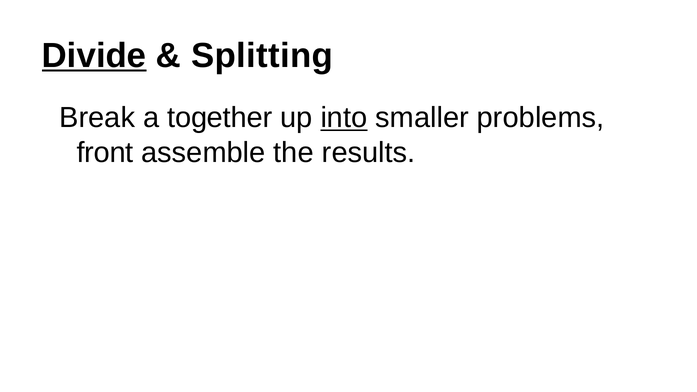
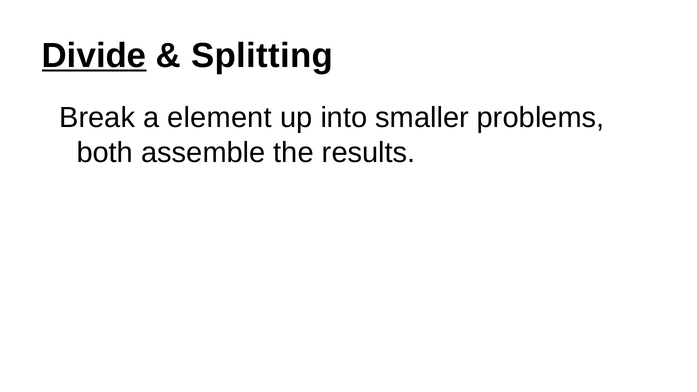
together: together -> element (220, 118)
into underline: present -> none (344, 118)
front: front -> both (105, 153)
